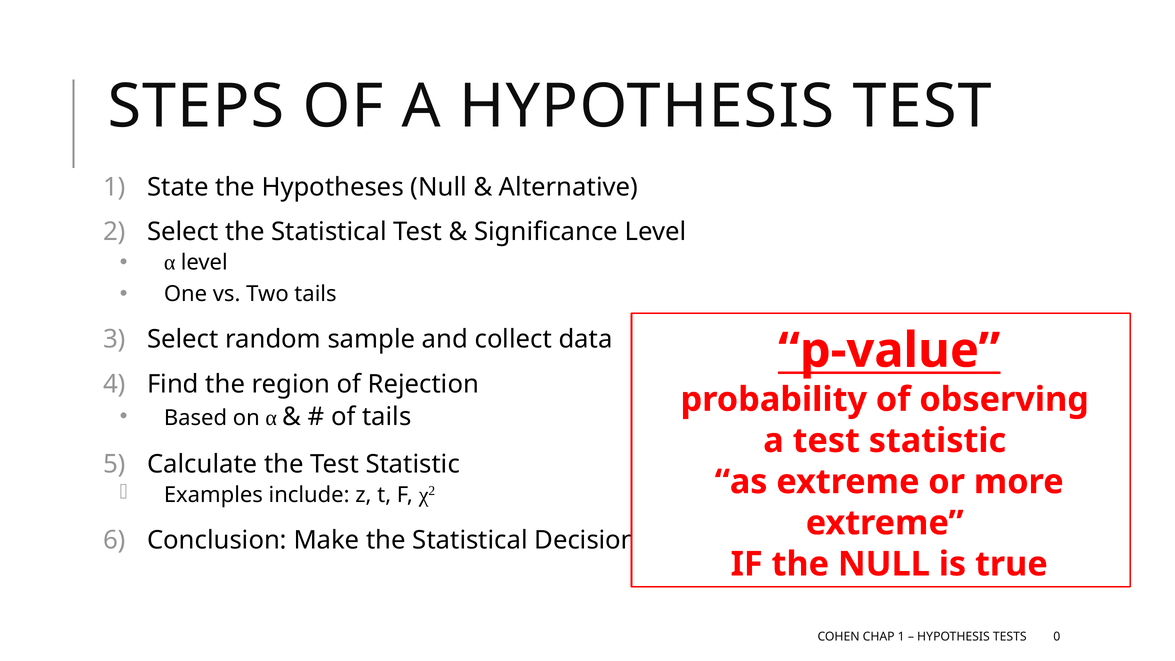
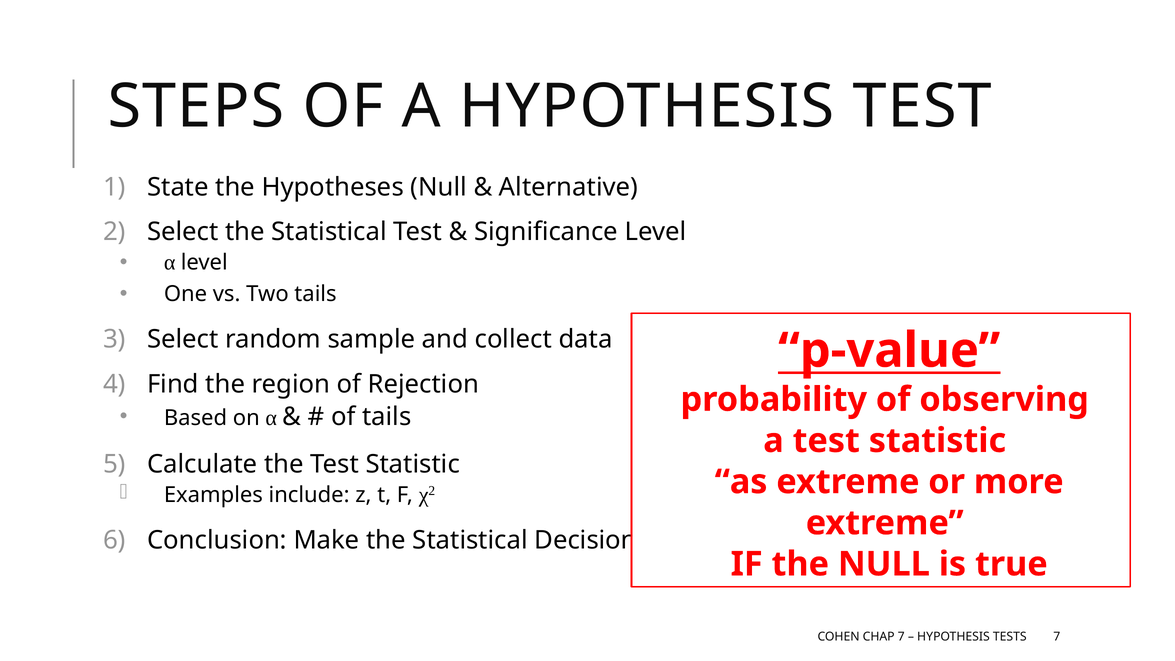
CHAP 1: 1 -> 7 (901, 637)
TESTS 0: 0 -> 7 (1057, 637)
